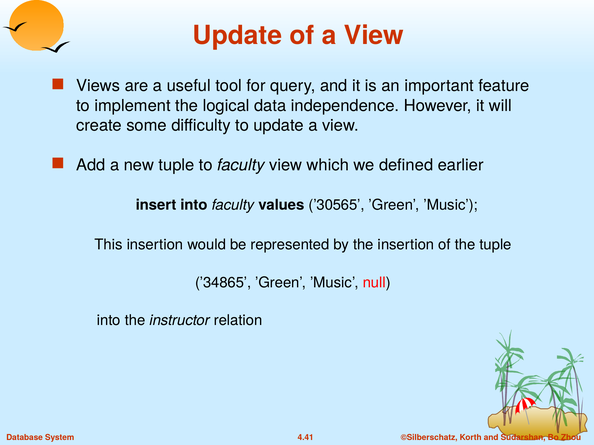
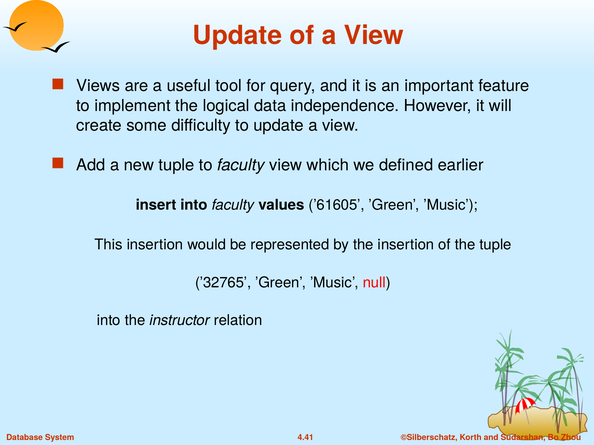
’30565: ’30565 -> ’61605 (337, 205)
’34865: ’34865 -> ’32765 (223, 283)
